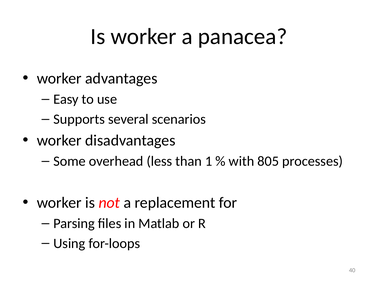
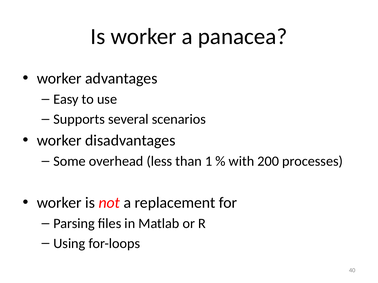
805: 805 -> 200 (268, 162)
